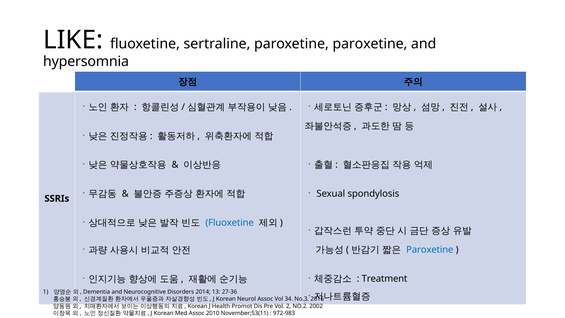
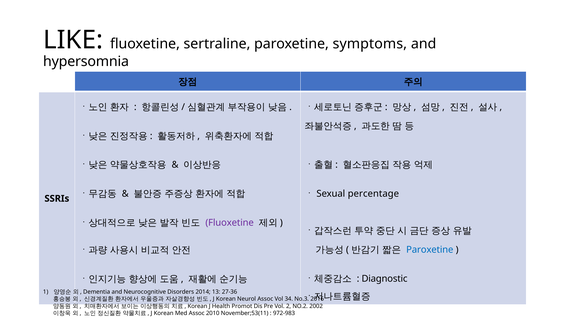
paroxetine paroxetine: paroxetine -> symptoms (370, 44)
spondylosis: spondylosis -> percentage (373, 194)
Fluoxetine colour: blue -> purple (230, 223)
Treatment: Treatment -> Diagnostic (385, 279)
